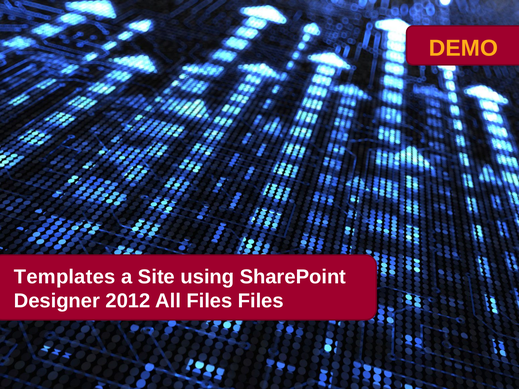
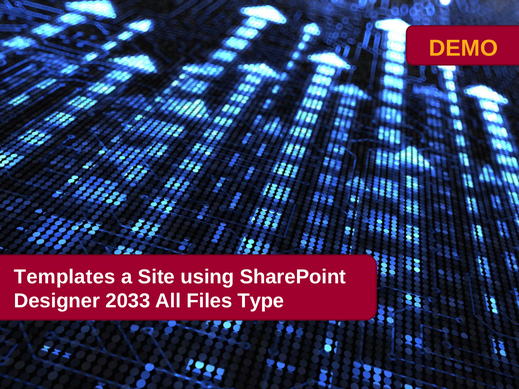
2012: 2012 -> 2033 (128, 301)
Files Files: Files -> Type (261, 301)
